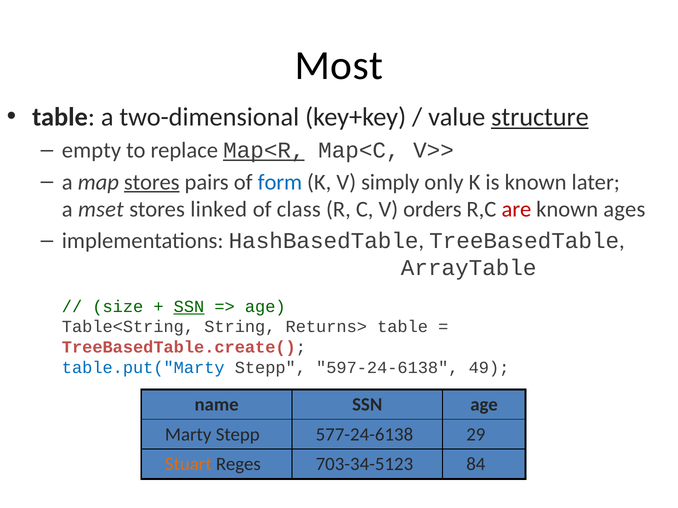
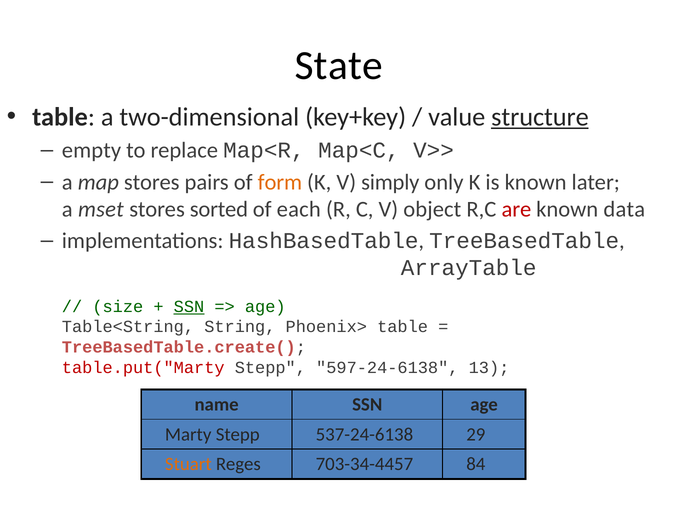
Most: Most -> State (339, 66)
Map<R underline: present -> none (264, 151)
stores underline: present -> none (152, 182)
form colour: blue -> orange (280, 182)
linked: linked -> sorted (219, 209)
class: class -> each (299, 209)
orders: orders -> object (432, 209)
ages: ages -> data (624, 209)
Returns>: Returns> -> Phoenix> (326, 327)
table.put("Marty colour: blue -> red (143, 368)
49: 49 -> 13 (489, 368)
577-24-6138: 577-24-6138 -> 537-24-6138 (364, 435)
703-34-5123: 703-34-5123 -> 703-34-4457 (364, 465)
